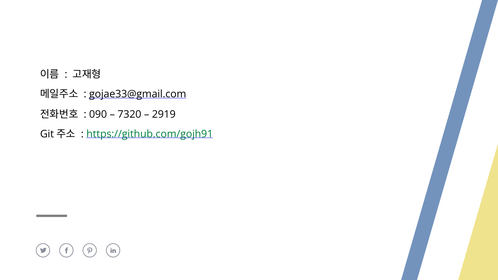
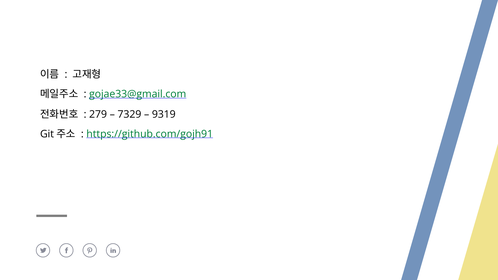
gojae33@gmail.com colour: black -> green (138, 94)
090: 090 -> 279 (98, 114)
7320: 7320 -> 7329 (129, 114)
2919: 2919 -> 9319 (164, 114)
